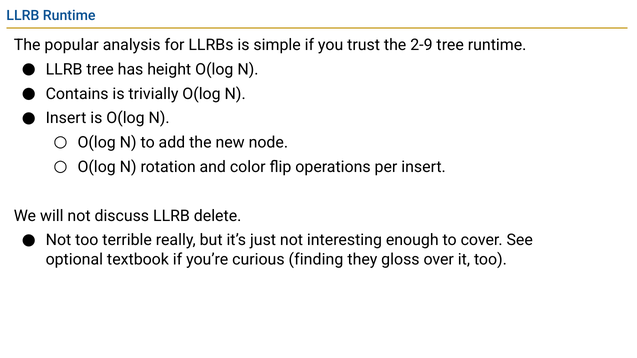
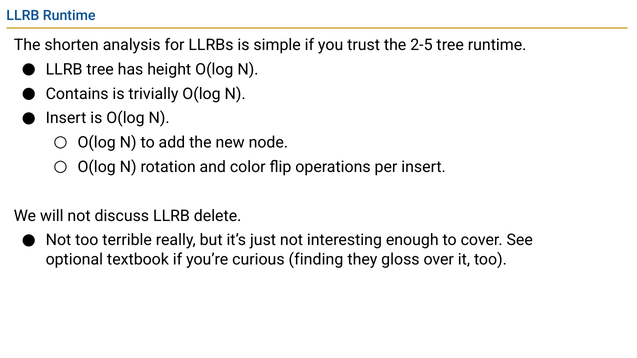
popular: popular -> shorten (72, 45)
2-9: 2-9 -> 2-5 (421, 45)
